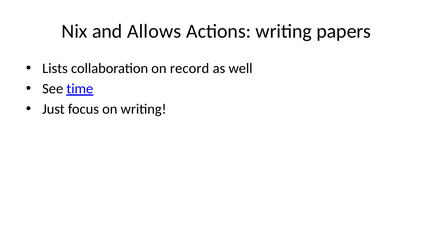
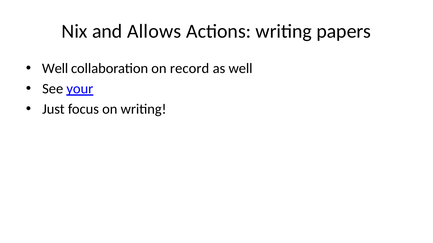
Lists: Lists -> Well (55, 69)
time: time -> your (80, 89)
